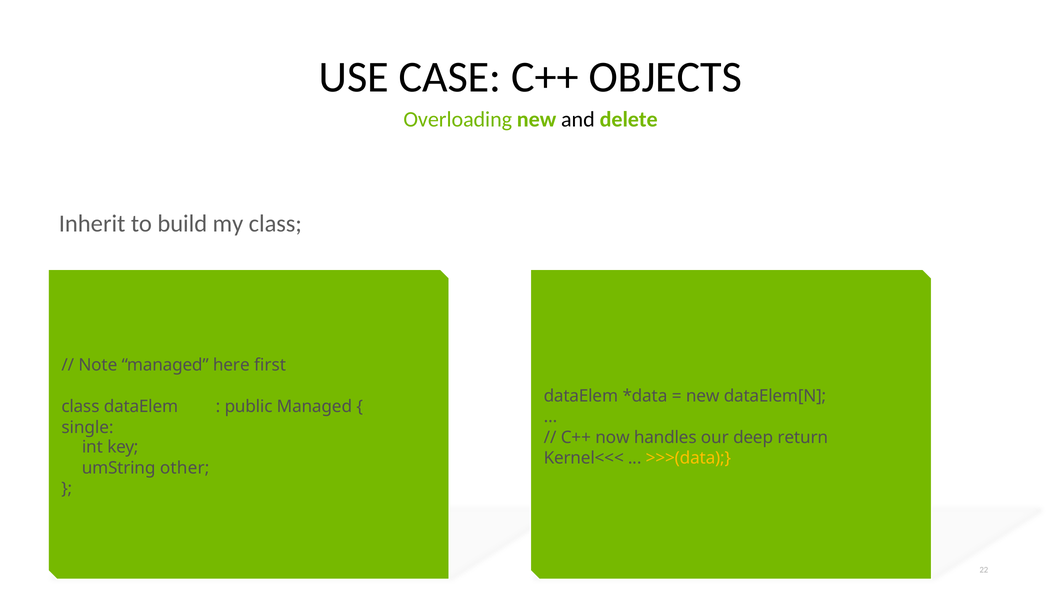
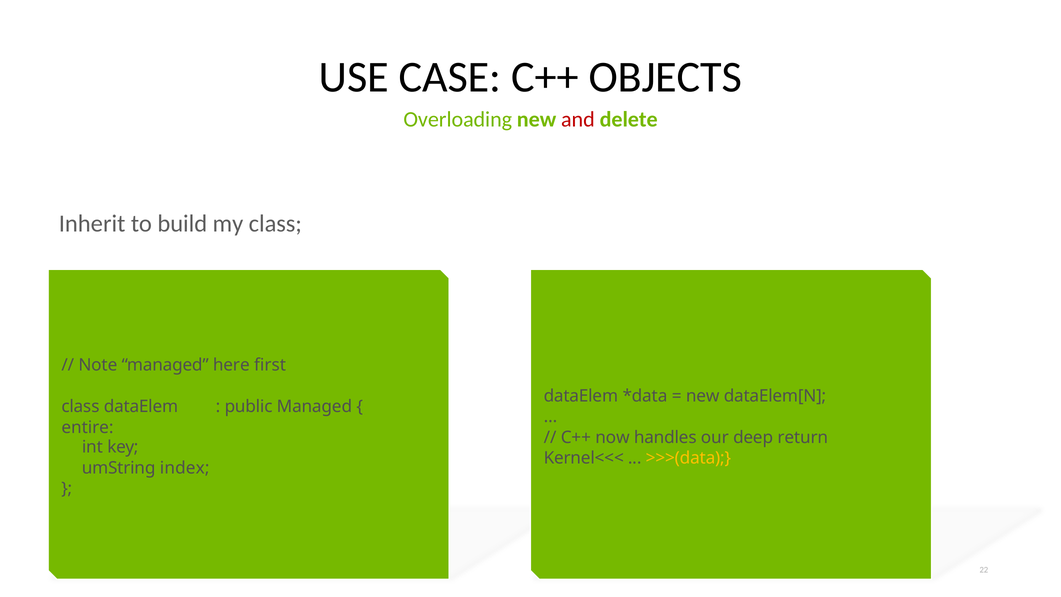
and colour: black -> red (578, 119)
single: single -> entire (87, 427)
other: other -> index (185, 468)
